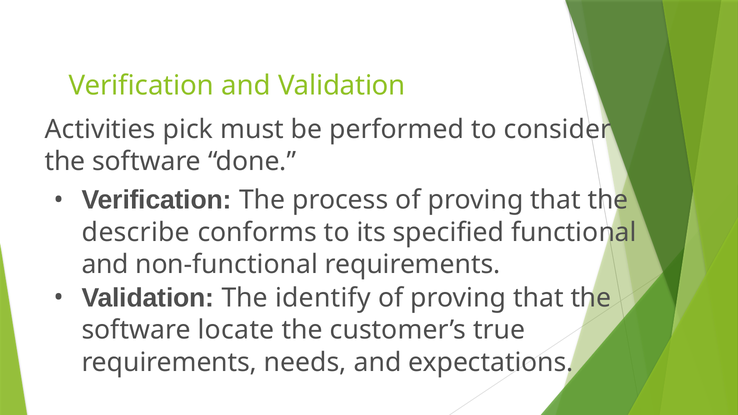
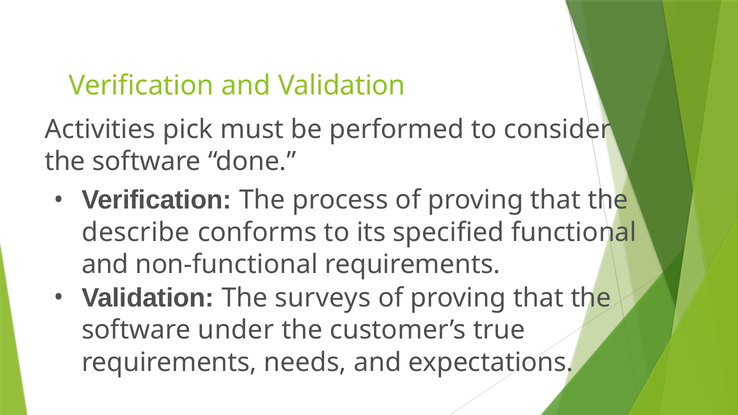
identify: identify -> surveys (323, 298)
locate: locate -> under (236, 330)
